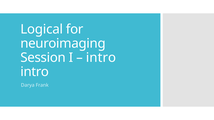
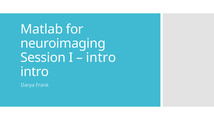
Logical: Logical -> Matlab (42, 29)
